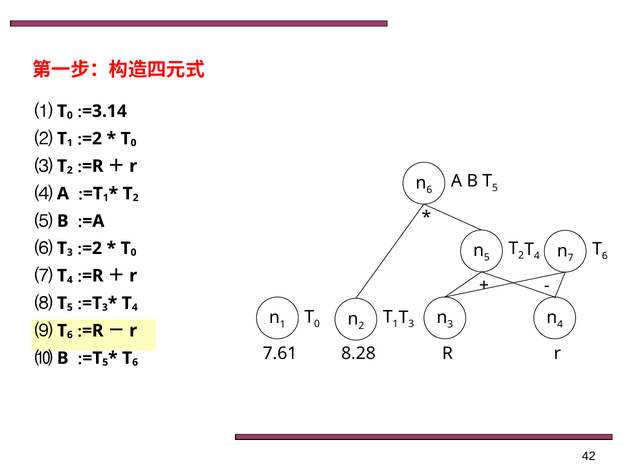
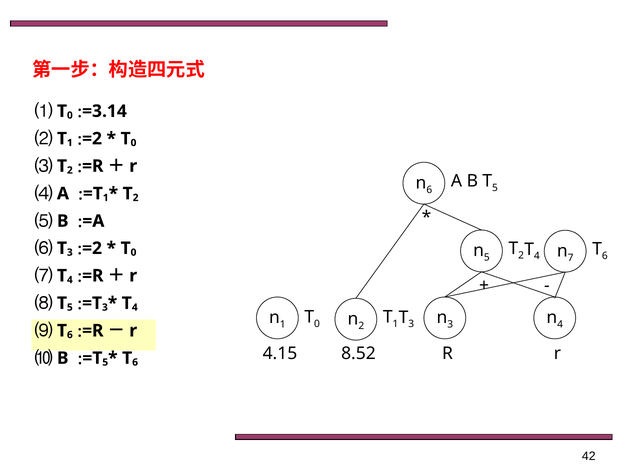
7.61: 7.61 -> 4.15 (280, 354)
8.28: 8.28 -> 8.52 (358, 354)
